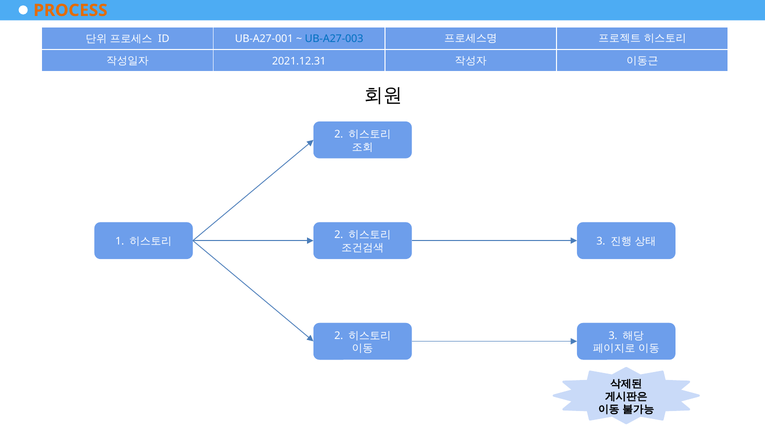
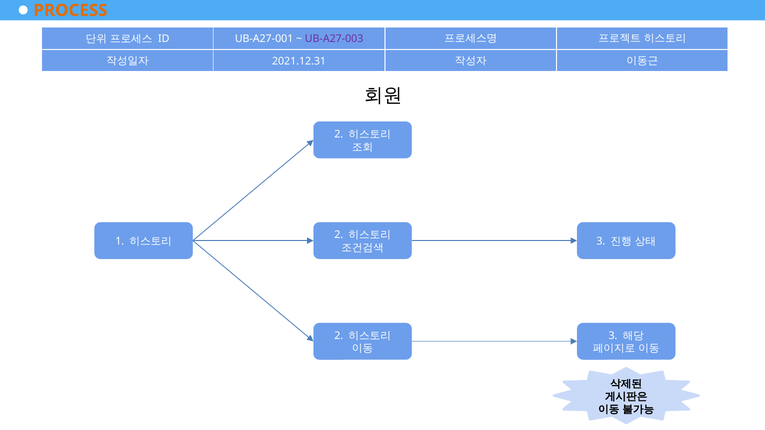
UB-A27-003 colour: blue -> purple (334, 39)
